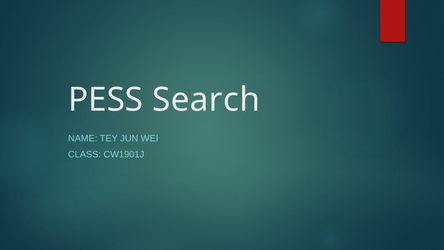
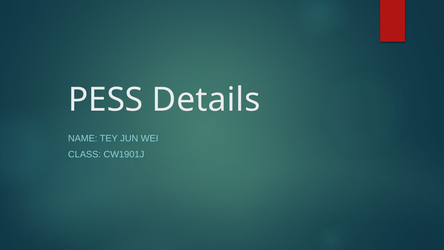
Search: Search -> Details (206, 100)
